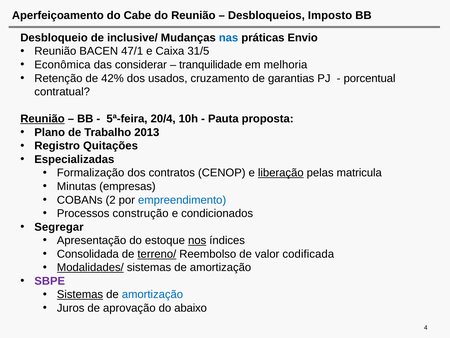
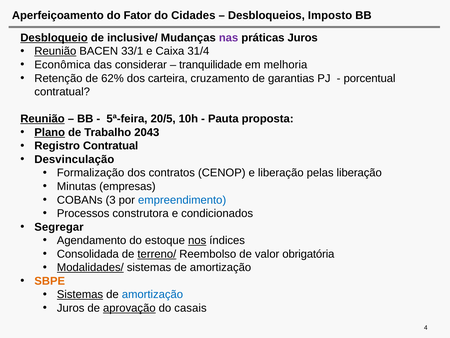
Cabe: Cabe -> Fator (137, 15)
do Reunião: Reunião -> Cidades (193, 15)
Desbloqueio underline: none -> present (54, 38)
nas colour: blue -> purple (229, 38)
práticas Envio: Envio -> Juros (303, 38)
Reunião underline: none -> present (55, 51)
47/1: 47/1 -> 33/1 (132, 51)
31/5: 31/5 -> 31/4 (198, 51)
42%: 42% -> 62% (112, 78)
usados: usados -> carteira (168, 78)
20/4: 20/4 -> 20/5 (163, 119)
Plano underline: none -> present (50, 132)
2013: 2013 -> 2043 (147, 132)
Registro Quitações: Quitações -> Contratual (111, 146)
Especializadas: Especializadas -> Desvinculação (74, 159)
liberação underline: present -> none (281, 173)
pelas matricula: matricula -> liberação (359, 173)
2: 2 -> 3 (111, 200)
construção: construção -> construtora (141, 213)
Apresentação: Apresentação -> Agendamento (92, 240)
codificada: codificada -> obrigatória (308, 254)
SBPE colour: purple -> orange (50, 281)
aprovação underline: none -> present (129, 308)
abaixo: abaixo -> casais (191, 308)
